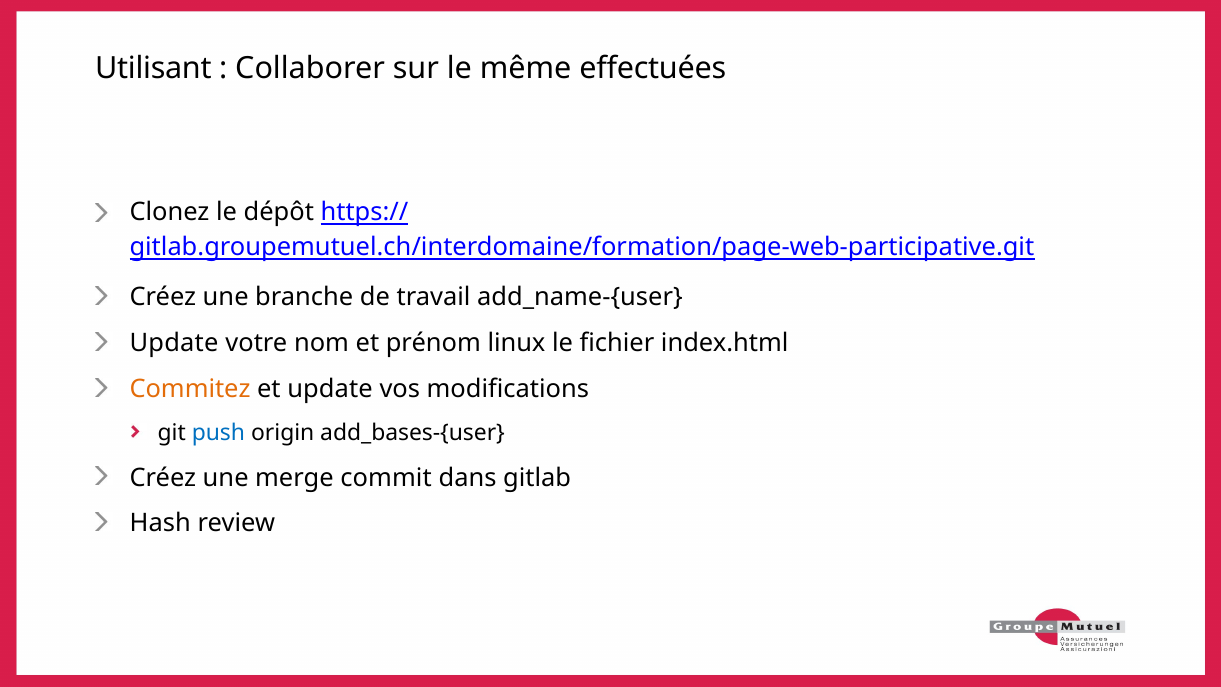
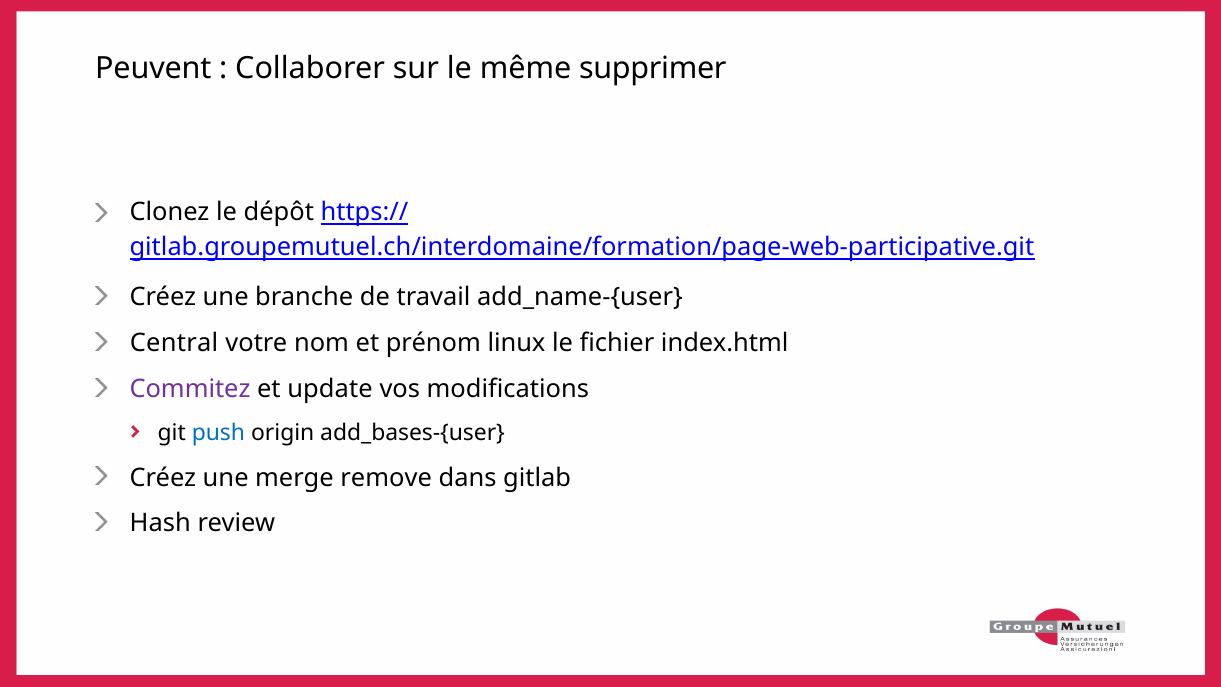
Utilisant: Utilisant -> Peuvent (153, 69)
effectuées: effectuées -> supprimer (653, 69)
Update: Update -> Central (174, 343)
Commitez colour: orange -> purple (190, 389)
commit: commit -> remove (386, 478)
